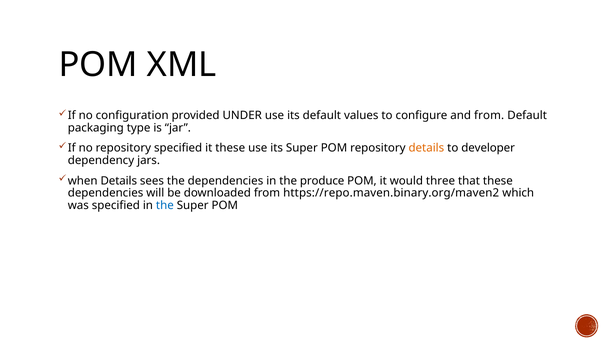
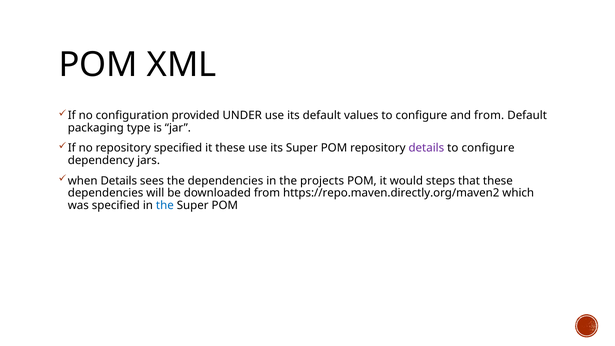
details colour: orange -> purple (426, 148)
developer: developer -> configure (488, 148)
produce: produce -> projects (322, 181)
three: three -> steps (441, 181)
https://repo.maven.binary.org/maven2: https://repo.maven.binary.org/maven2 -> https://repo.maven.directly.org/maven2 (391, 193)
